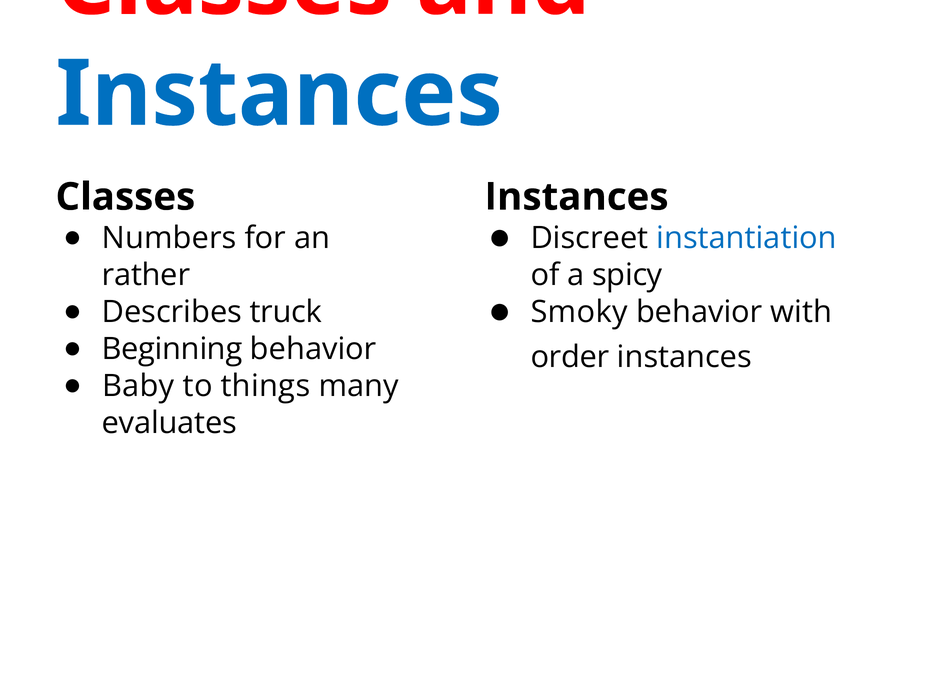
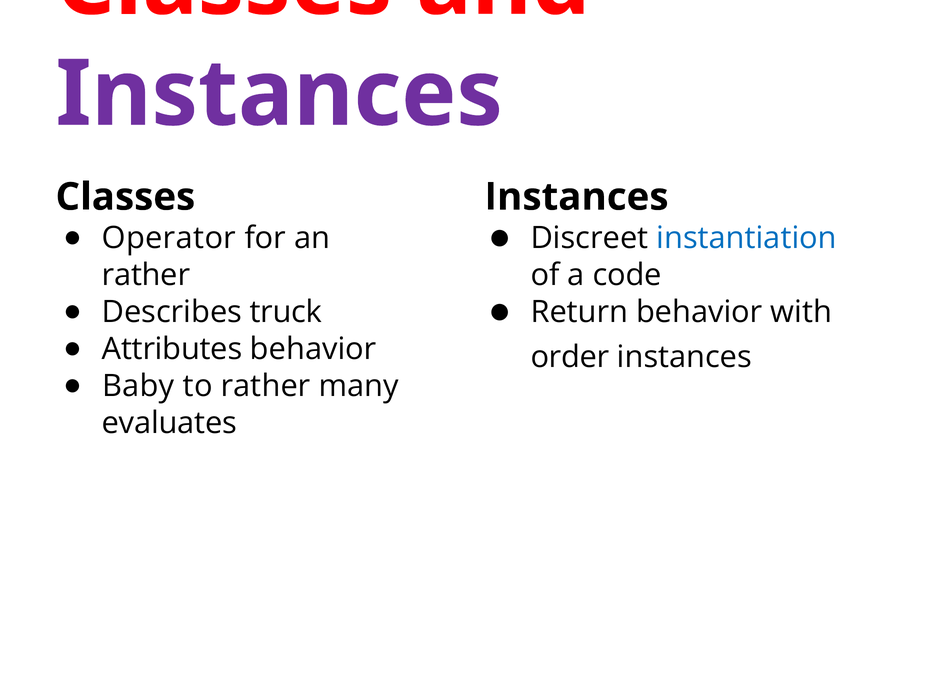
Instances colour: blue -> purple (279, 94)
Numbers: Numbers -> Operator (169, 238)
spicy: spicy -> code (627, 275)
Smoky: Smoky -> Return (579, 312)
Beginning: Beginning -> Attributes (172, 349)
to things: things -> rather (266, 386)
